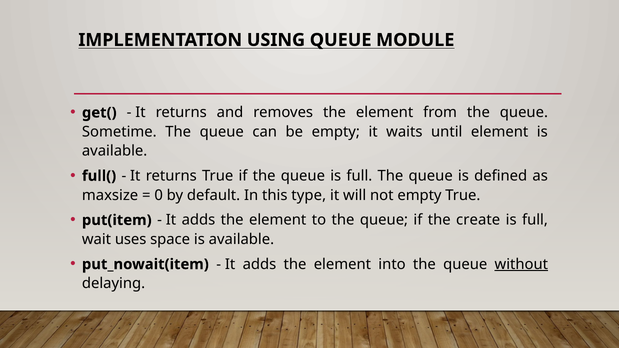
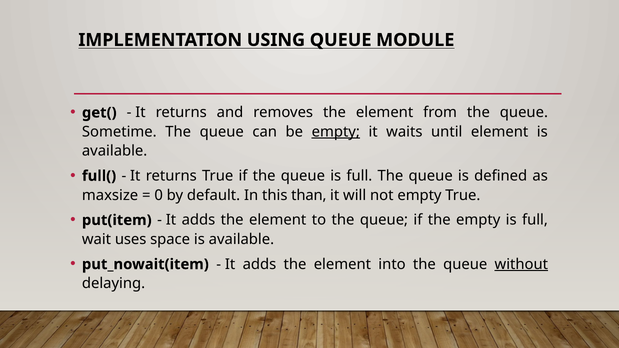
empty underline: none -> present (336, 132)
type: type -> than (309, 195)
the create: create -> empty (478, 220)
